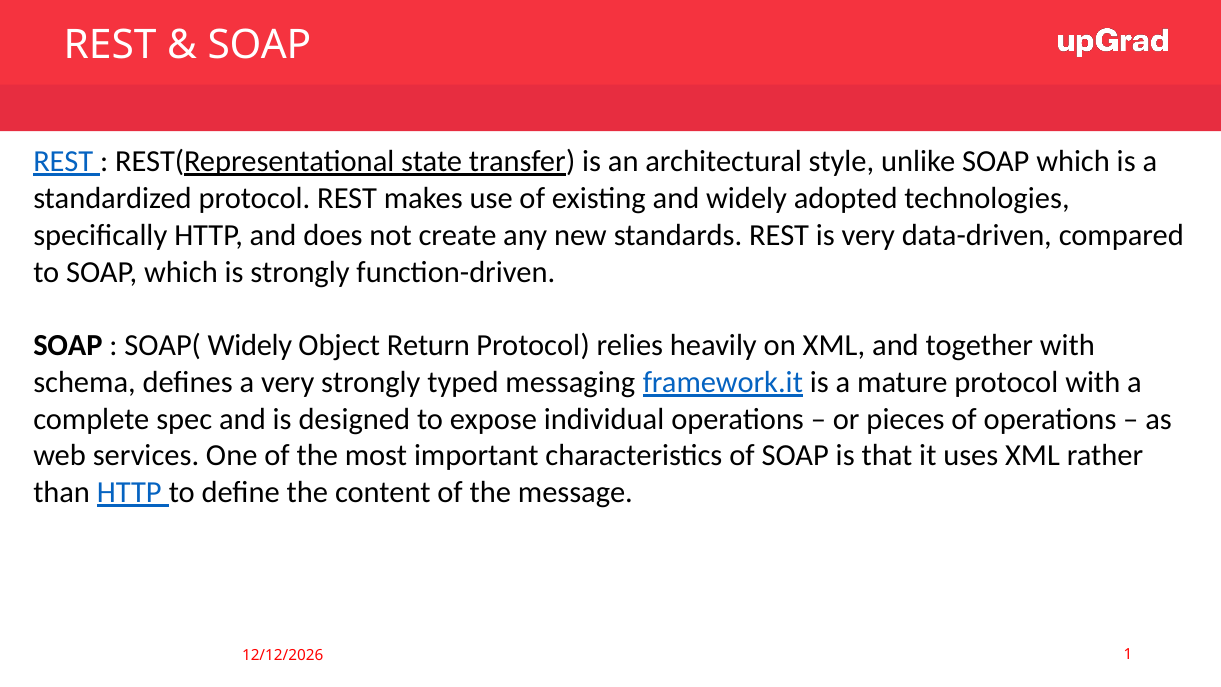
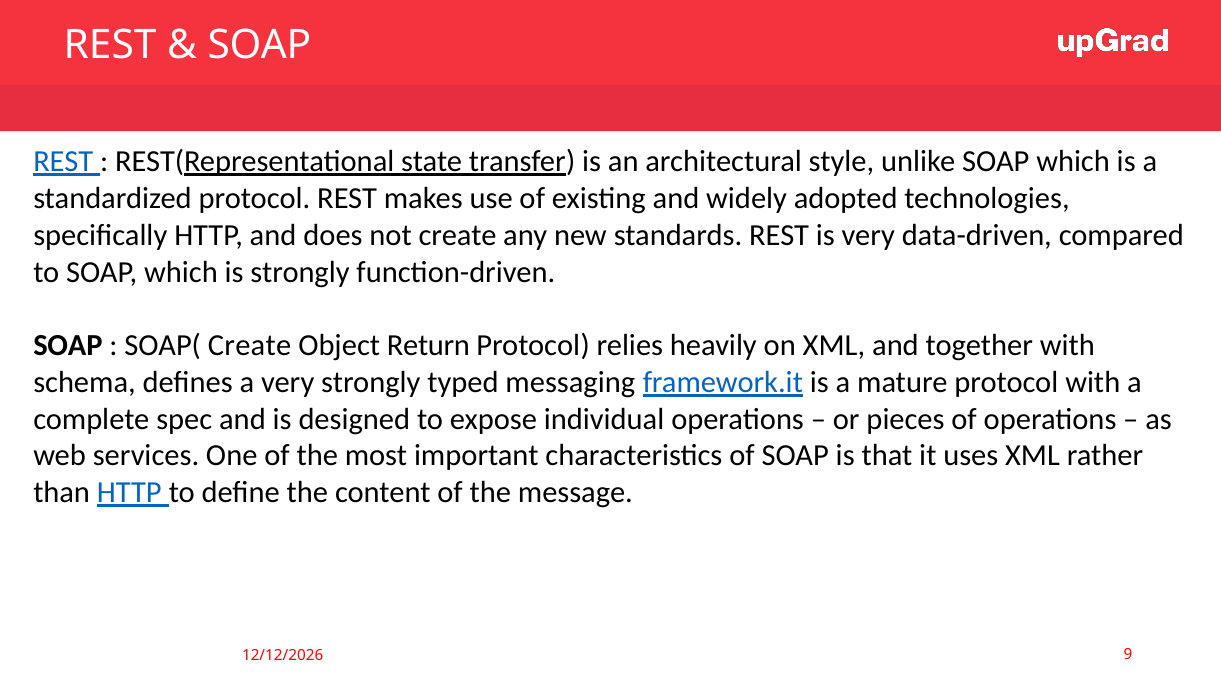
SOAP( Widely: Widely -> Create (250, 345)
1: 1 -> 9 (1128, 655)
